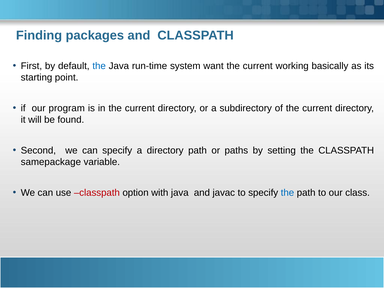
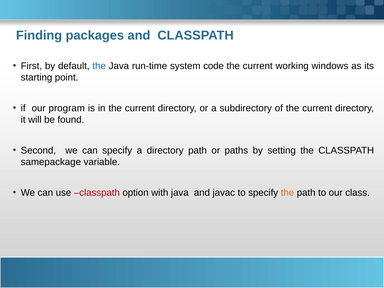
want: want -> code (214, 66)
basically: basically -> windows (330, 66)
the colour: blue -> orange (287, 193)
